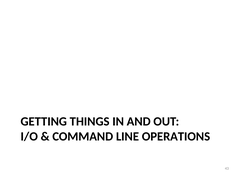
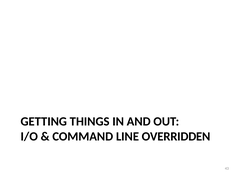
OPERATIONS: OPERATIONS -> OVERRIDDEN (176, 136)
